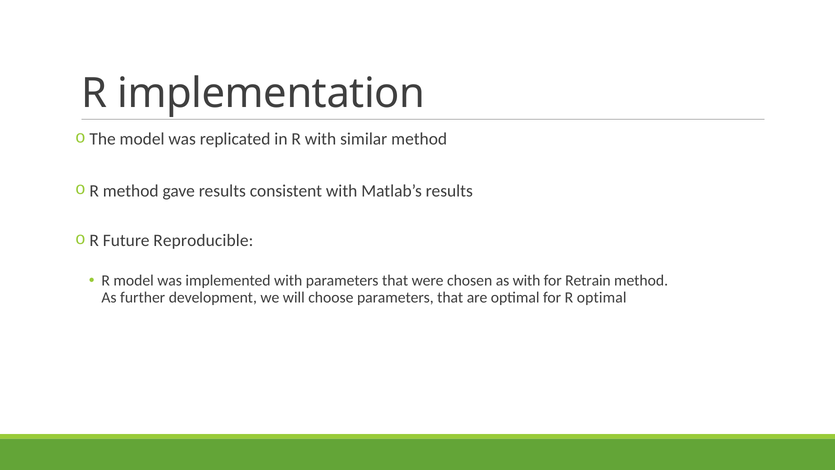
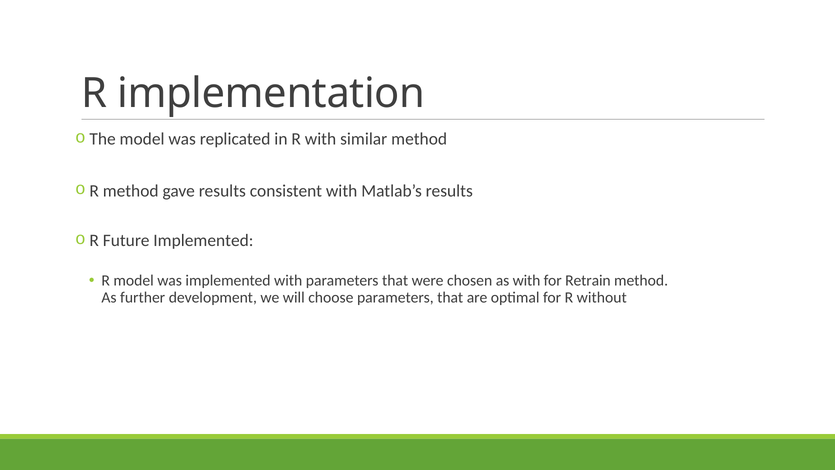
Future Reproducible: Reproducible -> Implemented (203, 240)
R optimal: optimal -> without (602, 298)
